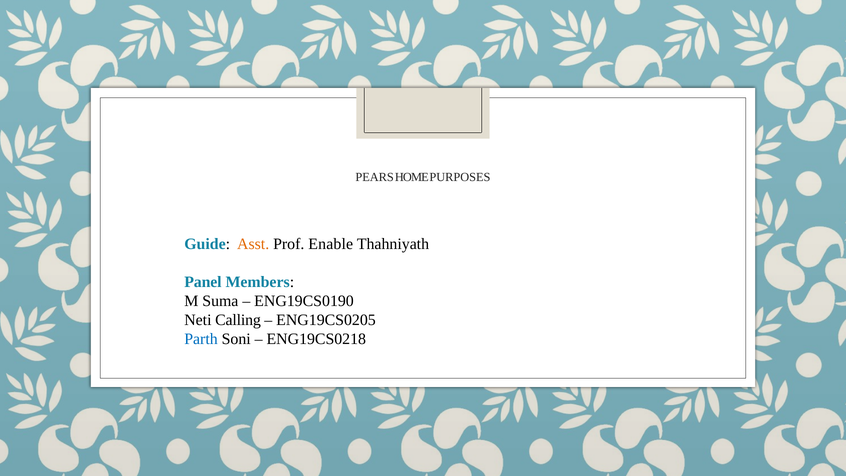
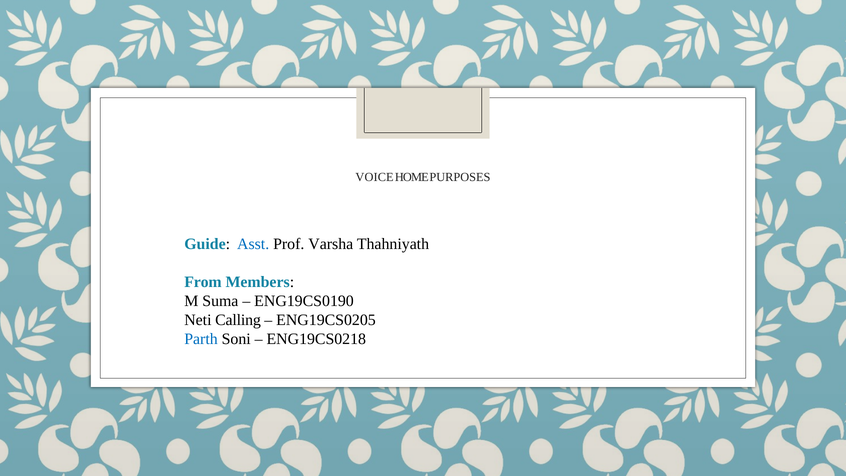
PEARS: PEARS -> VOICE (375, 177)
Asst colour: orange -> blue (253, 244)
Enable: Enable -> Varsha (331, 244)
Panel: Panel -> From (203, 282)
